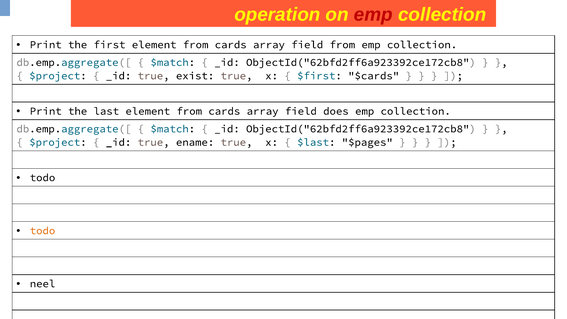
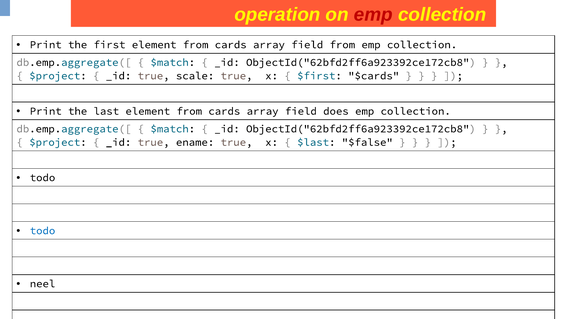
exist: exist -> scale (195, 76)
$pages: $pages -> $false (367, 142)
todo colour: orange -> blue (43, 231)
